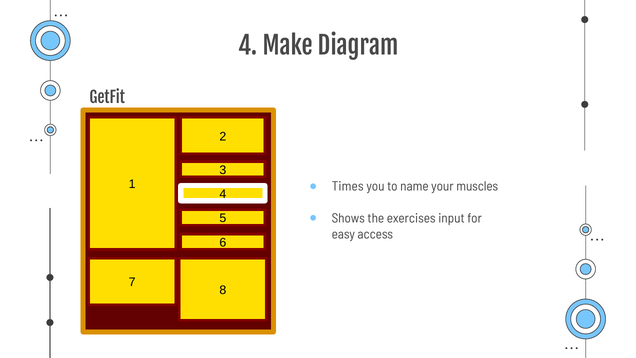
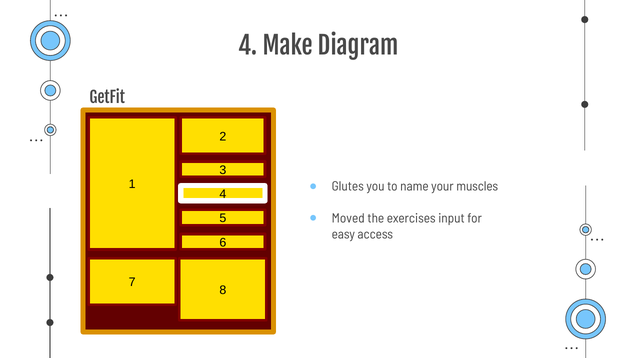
Times: Times -> Glutes (348, 186)
Shows: Shows -> Moved (348, 218)
